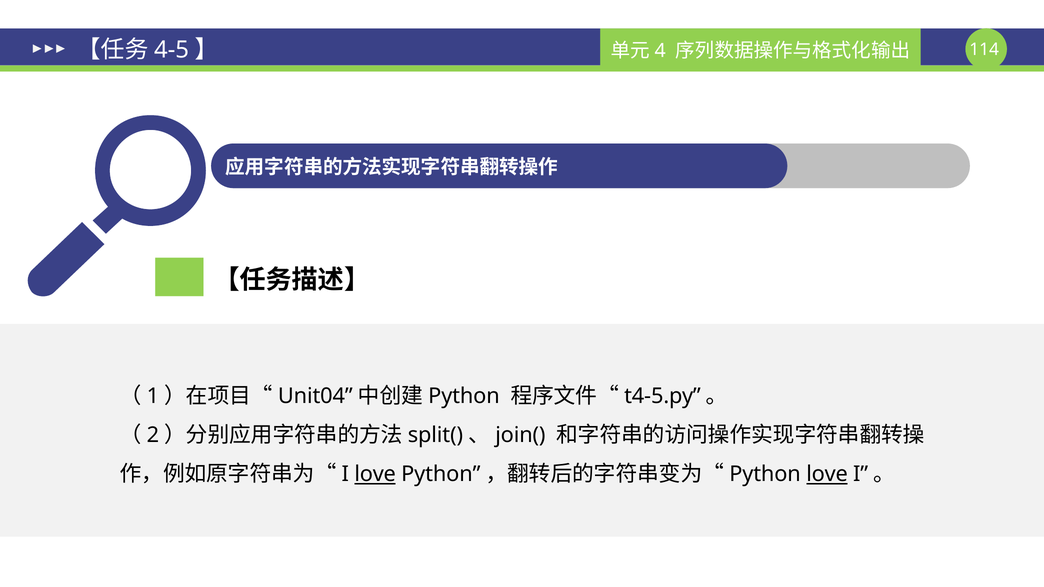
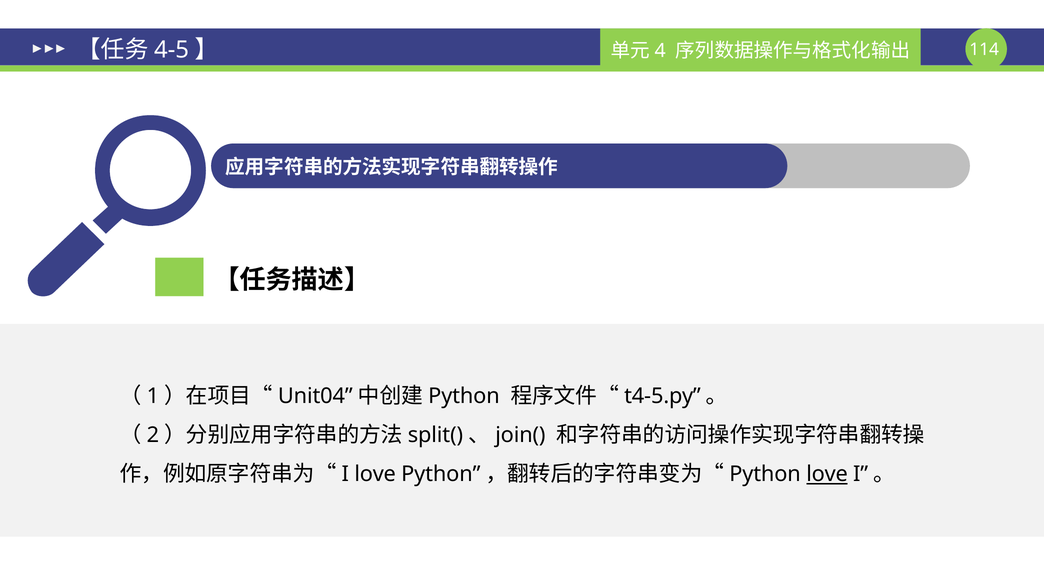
love underline: present -> none (375, 474)
